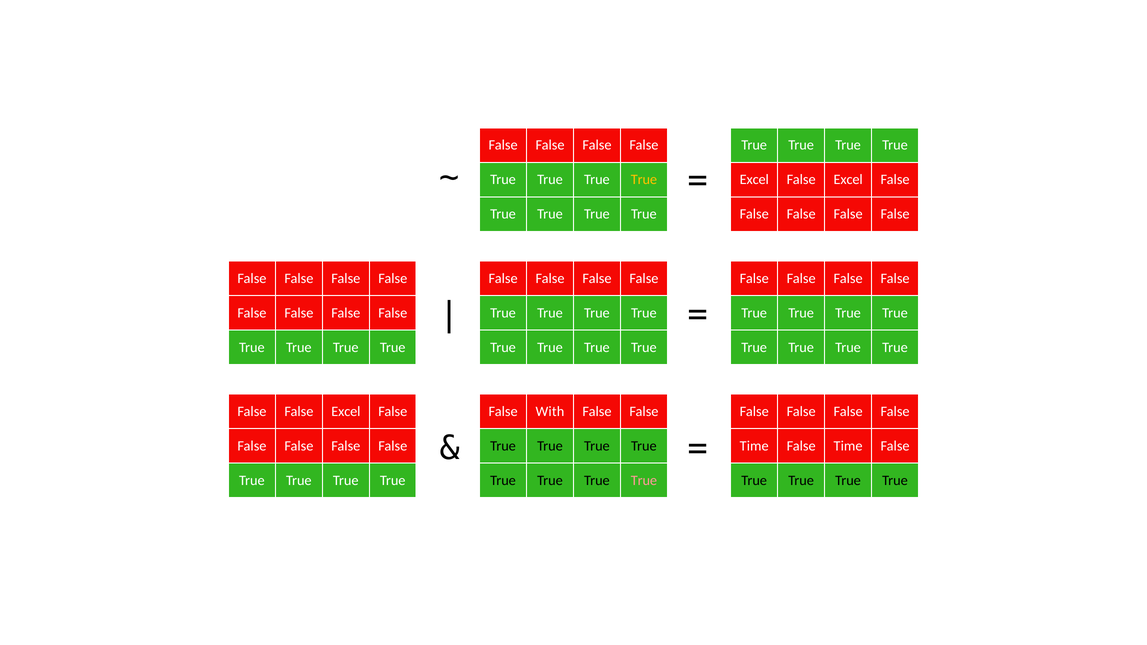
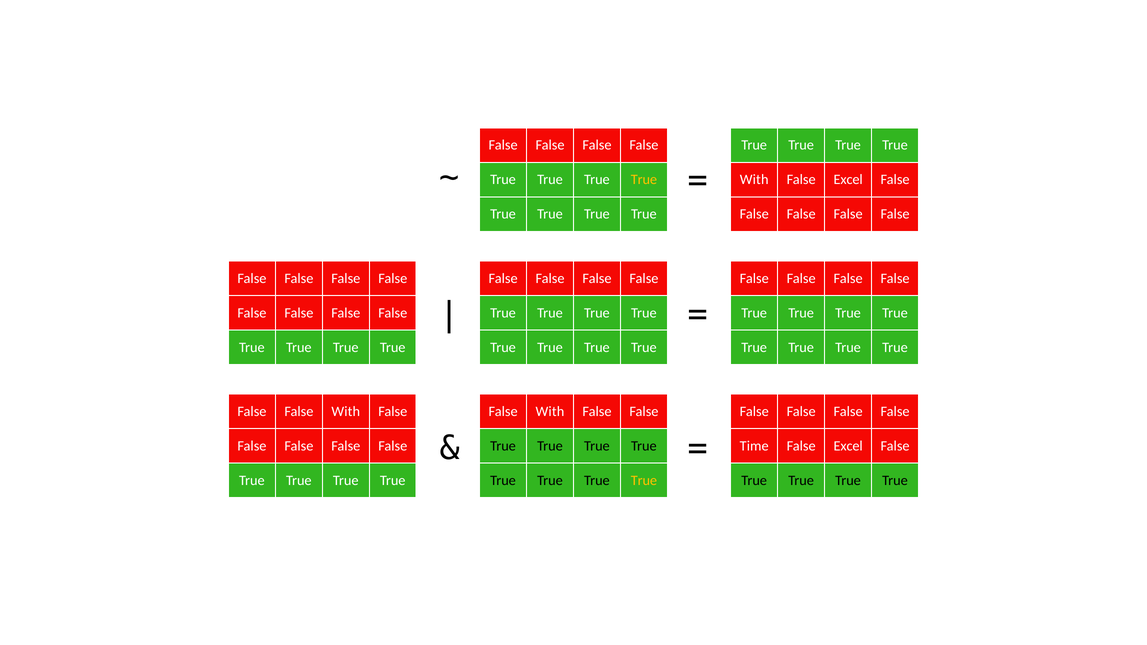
Excel: Excel -> With (754, 180)
False False Excel: Excel -> With (346, 412)
Time: Time -> Excel (848, 446)
True colour: pink -> yellow (644, 481)
